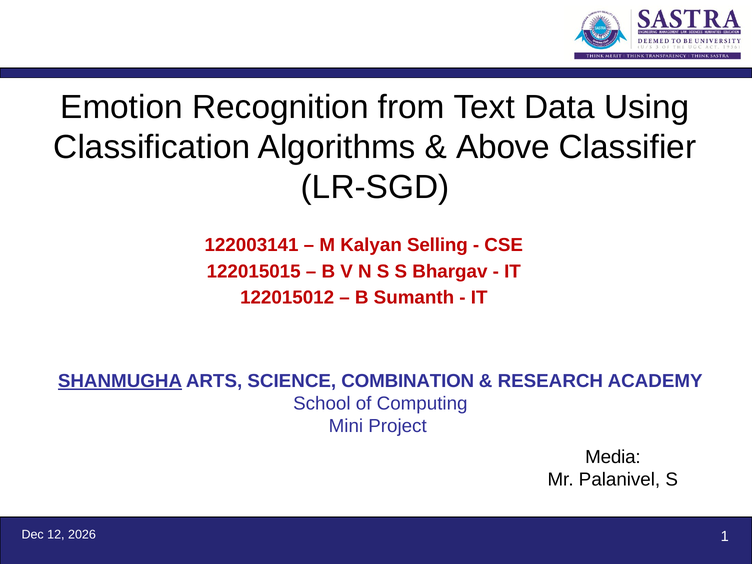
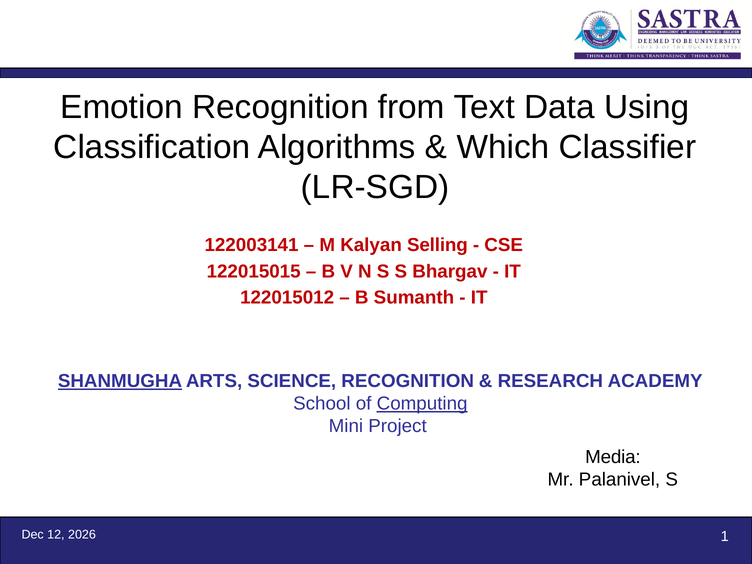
Above: Above -> Which (503, 147)
SCIENCE COMBINATION: COMBINATION -> RECOGNITION (408, 381)
Computing underline: none -> present (422, 404)
